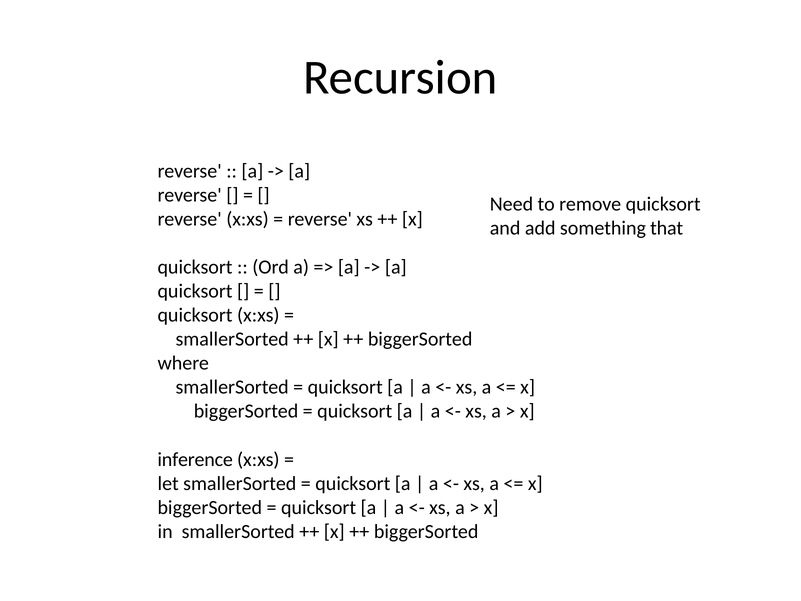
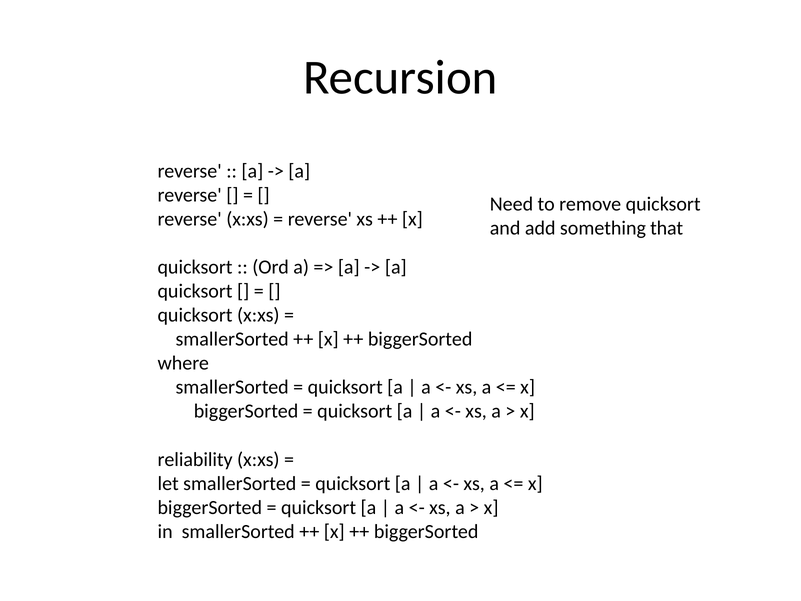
inference: inference -> reliability (195, 459)
